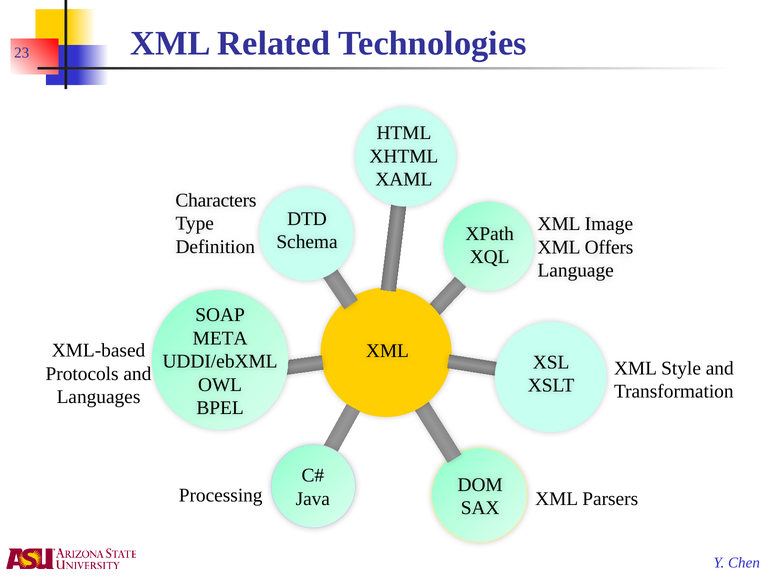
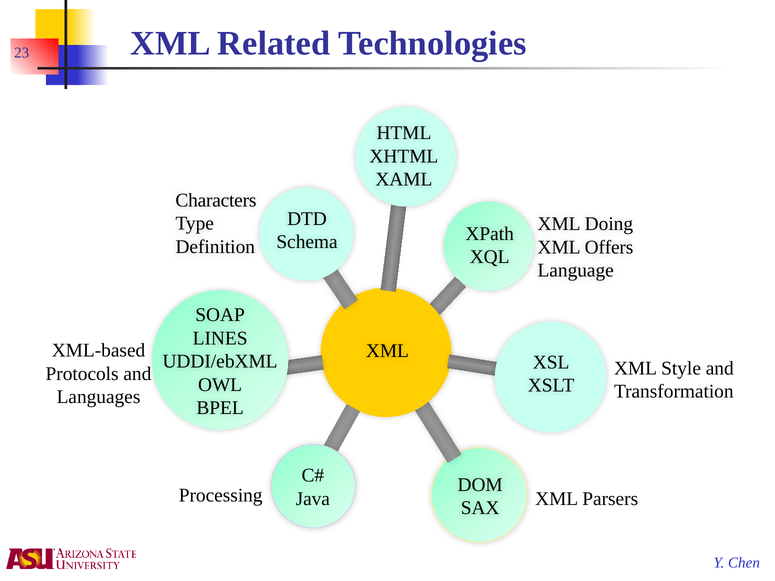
Image: Image -> Doing (609, 224)
META: META -> LINES (220, 338)
